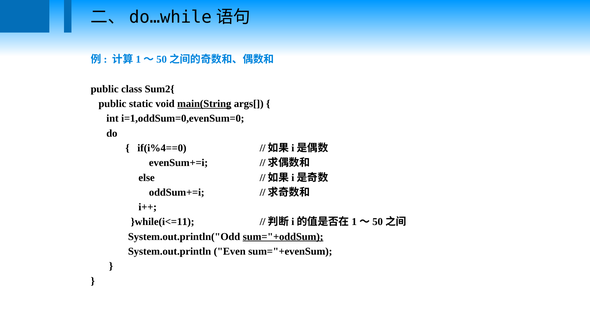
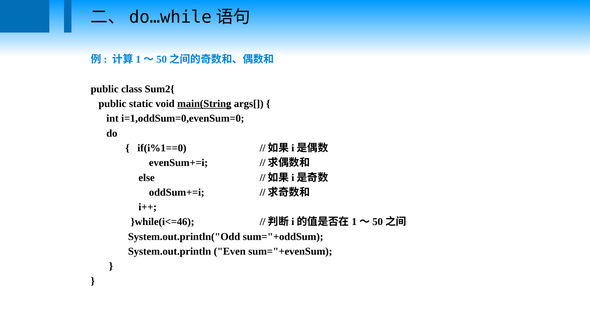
if(i%4==0: if(i%4==0 -> if(i%1==0 (162, 148)
}while(i<=11: }while(i<=11 -> }while(i<=46 (163, 222)
sum="+oddSum underline: present -> none (283, 237)
